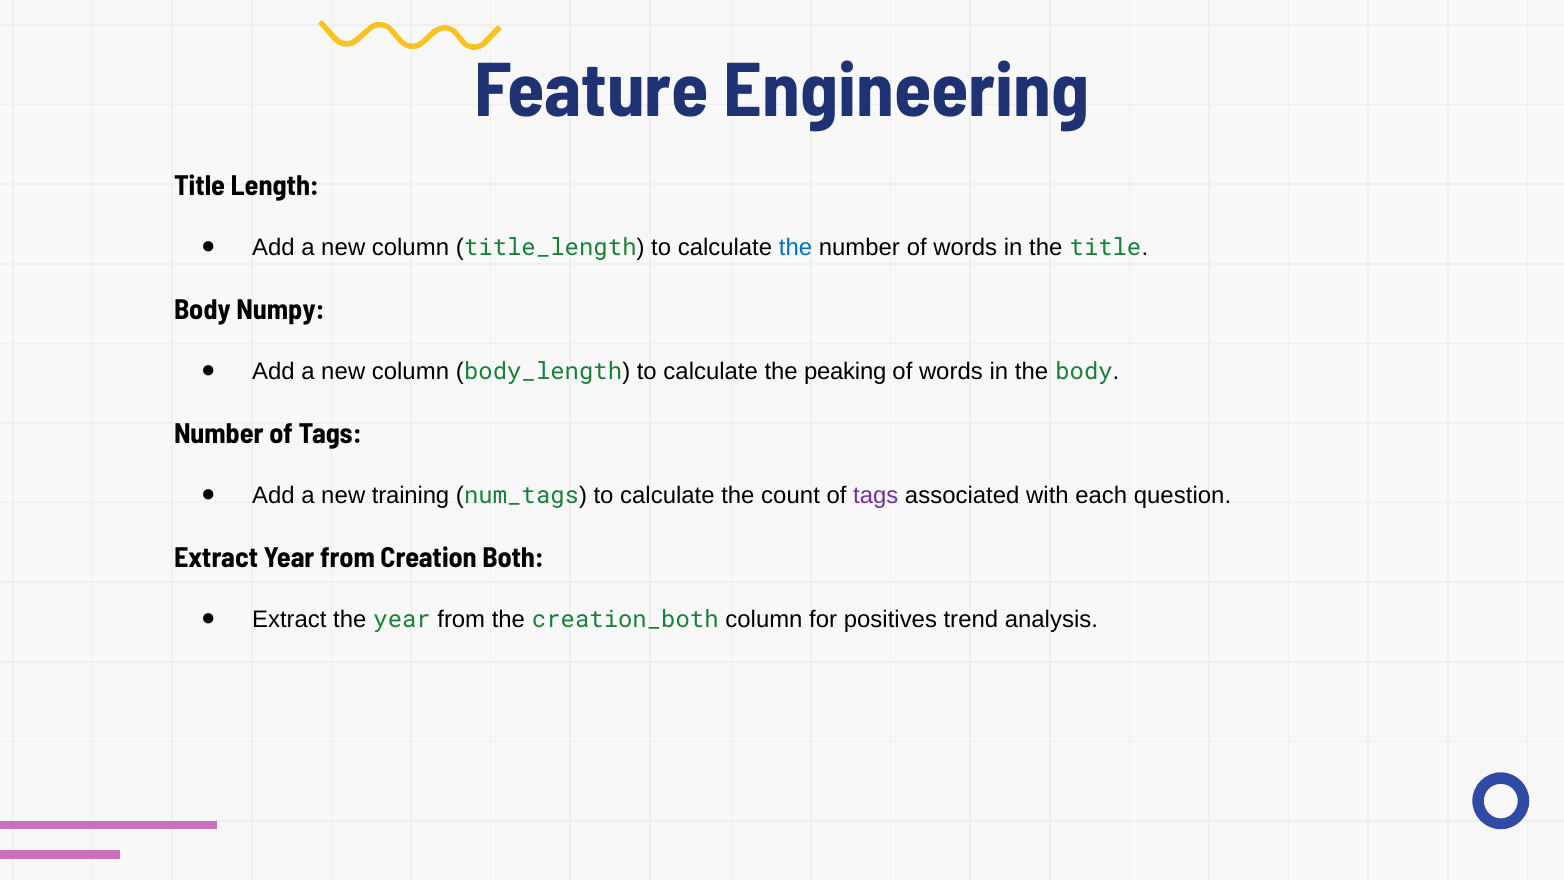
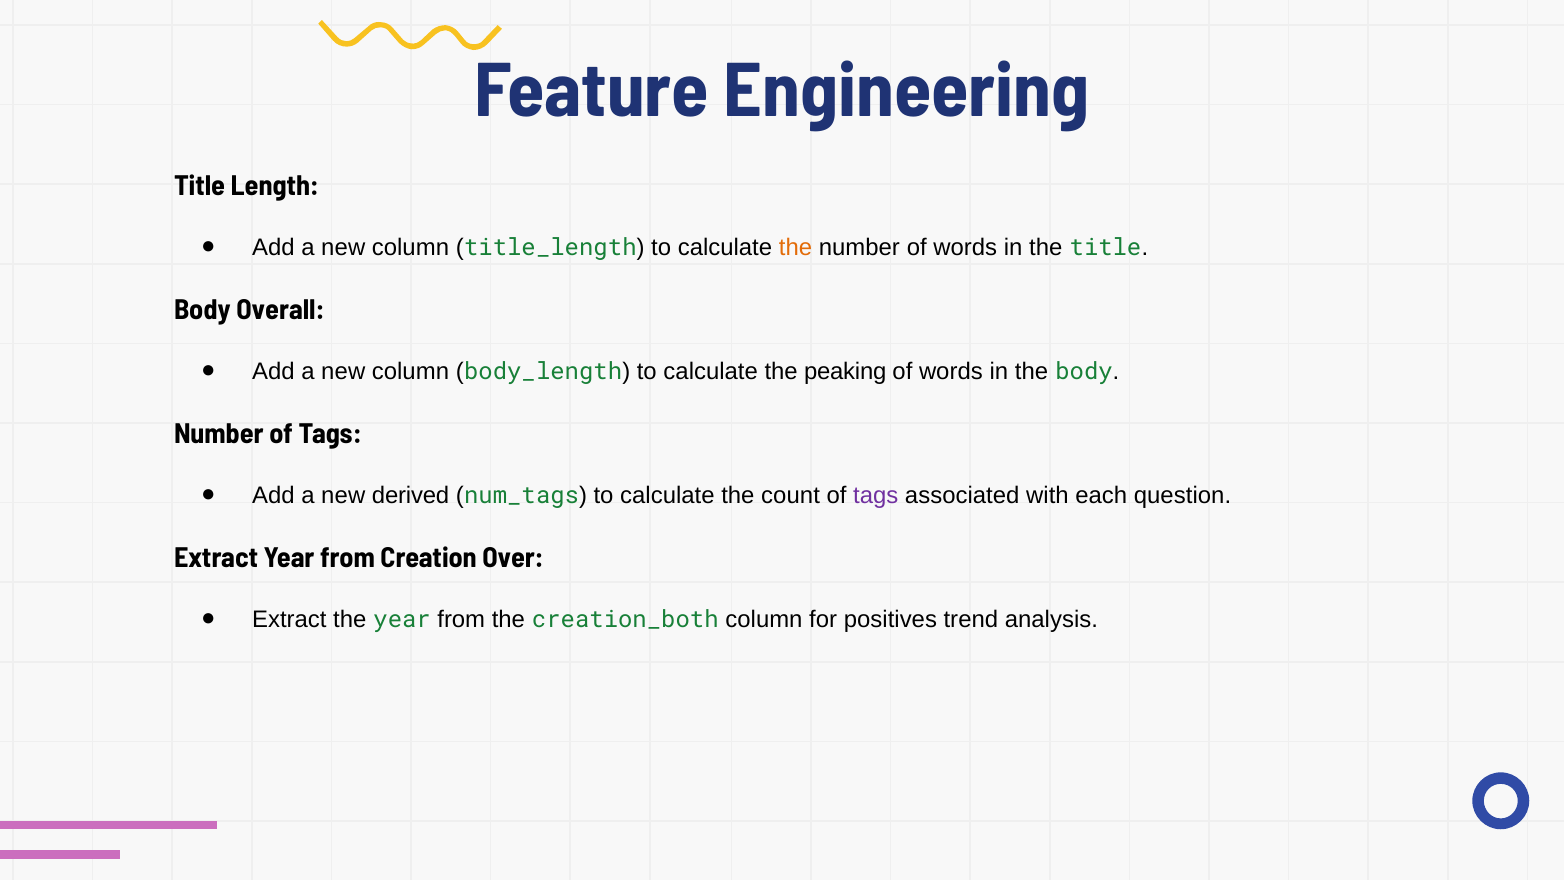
the colour: blue -> orange (796, 247)
Numpy: Numpy -> Overall (280, 310)
training: training -> derived (411, 495)
Both: Both -> Over (513, 558)
